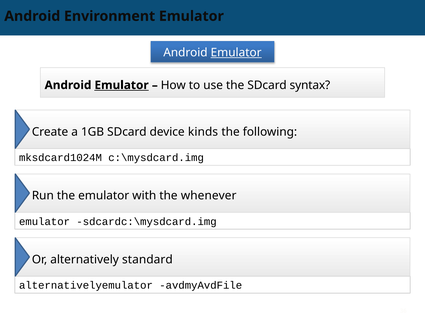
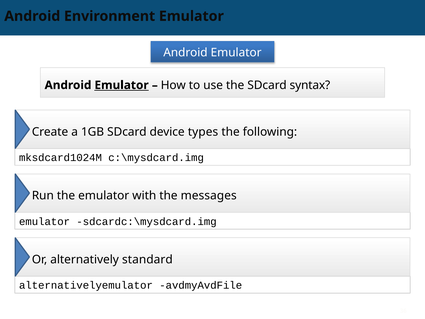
Emulator underline: present -> none (236, 52)
kinds: kinds -> types (203, 132)
whenever: whenever -> messages (209, 195)
